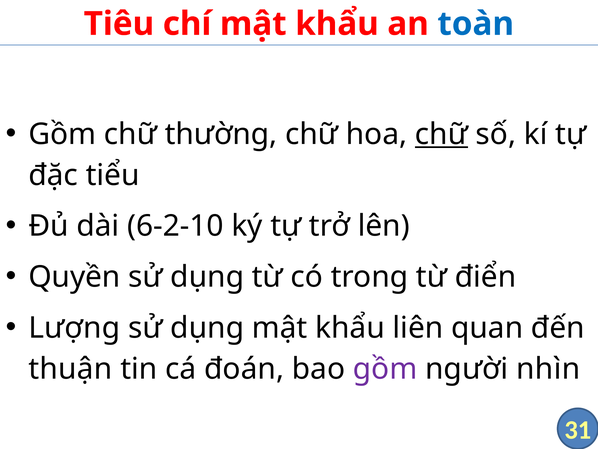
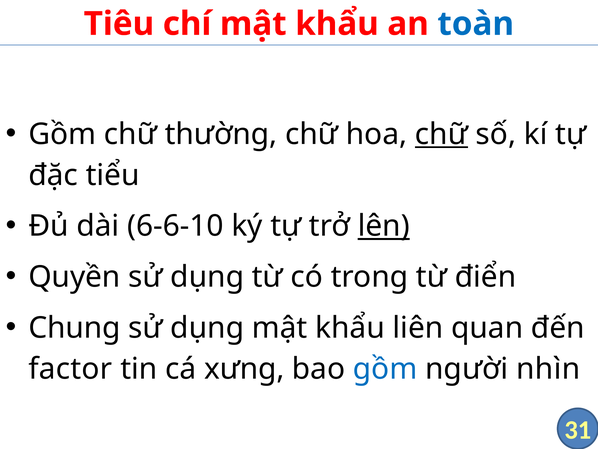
6-2-10: 6-2-10 -> 6-6-10 (175, 226)
lên underline: none -> present (384, 226)
Lượng: Lượng -> Chung (74, 328)
thuận: thuận -> factor (70, 368)
đoán: đoán -> xưng (244, 368)
gồm colour: purple -> blue (385, 368)
